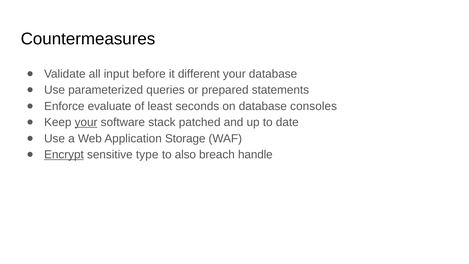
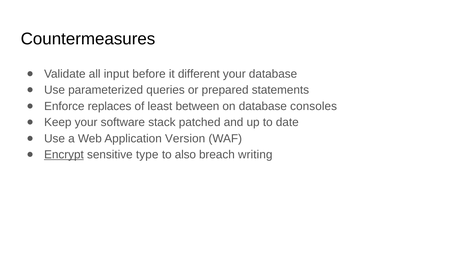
evaluate: evaluate -> replaces (110, 106)
seconds: seconds -> between (197, 106)
your underline: present -> none (86, 122)
Storage: Storage -> Version (185, 138)
handle: handle -> writing (255, 155)
